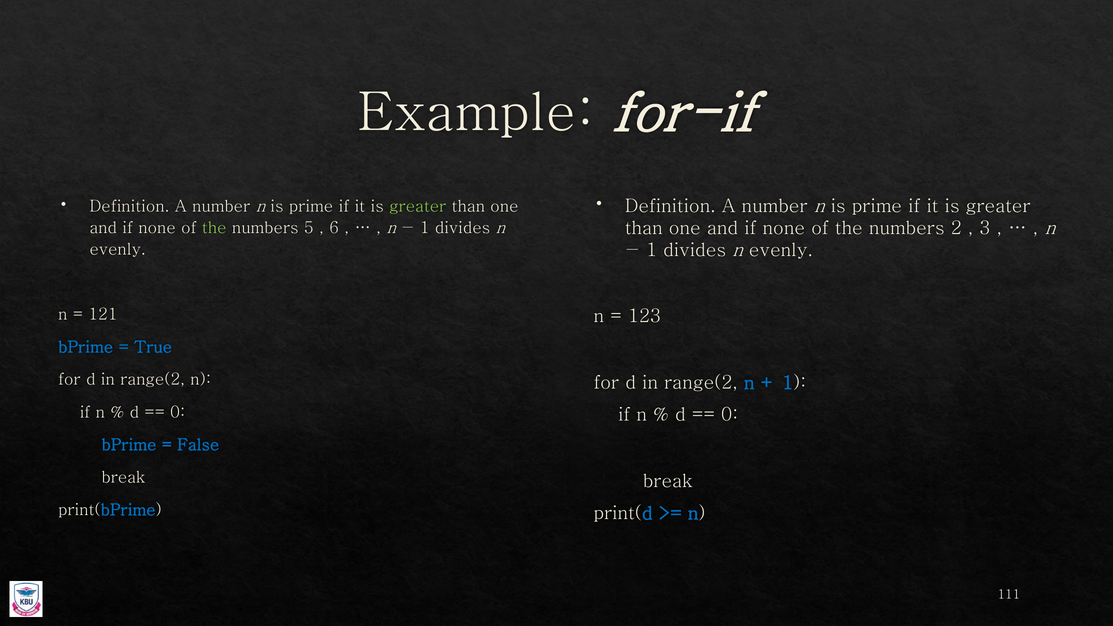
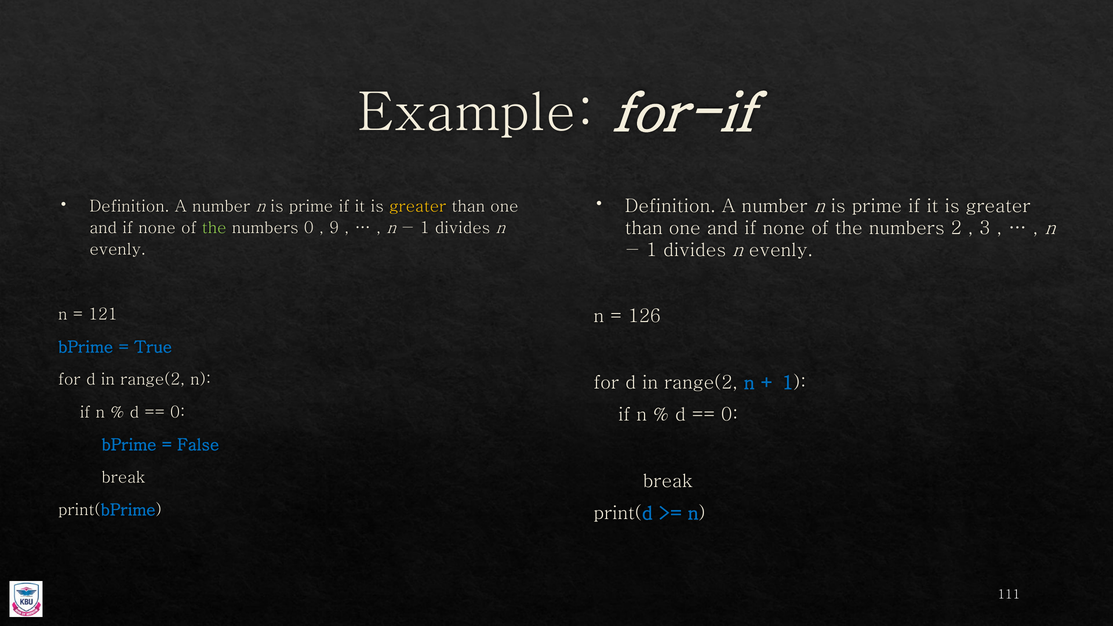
greater colour: light green -> yellow (418, 207)
numbers 5: 5 -> 0 (309, 228)
6: 6 -> 9 (334, 228)
123: 123 -> 126 (644, 316)
